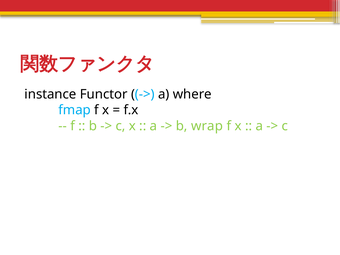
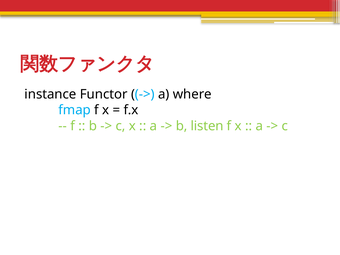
wrap: wrap -> listen (207, 126)
